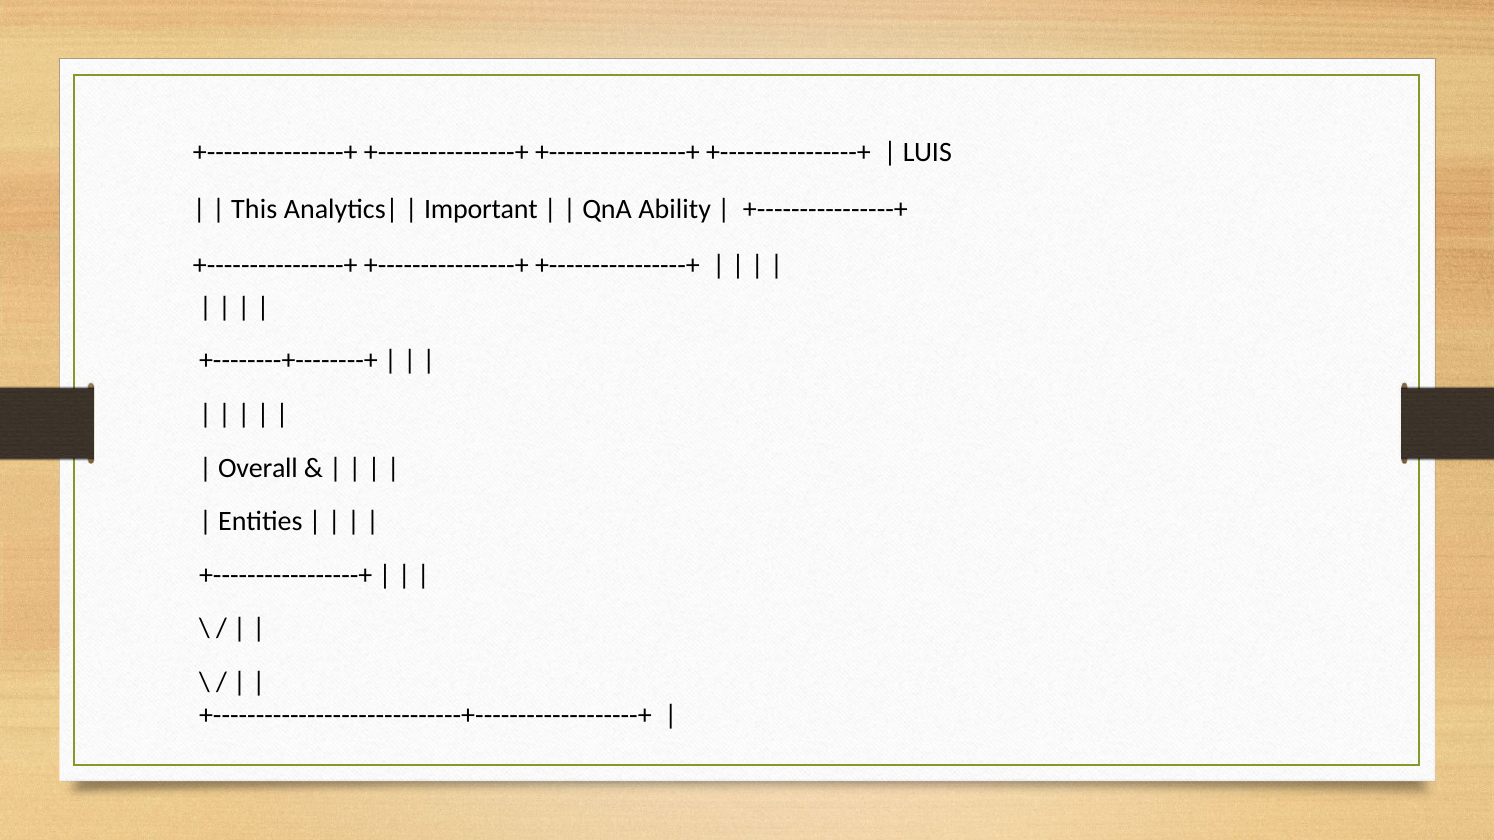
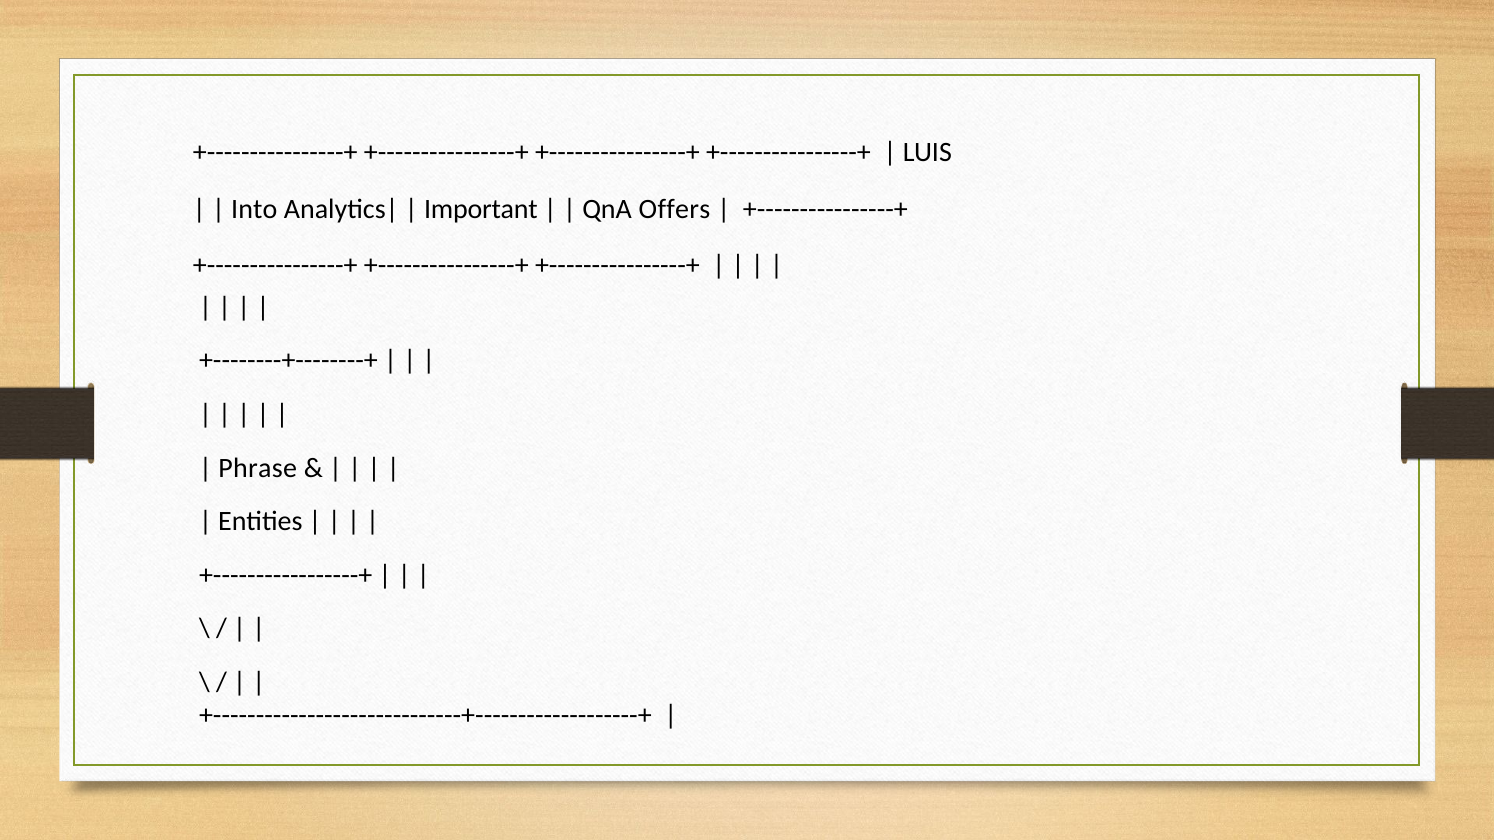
This: This -> Into (254, 209)
Ability: Ability -> Offers (675, 209)
Overall: Overall -> Phrase (258, 468)
